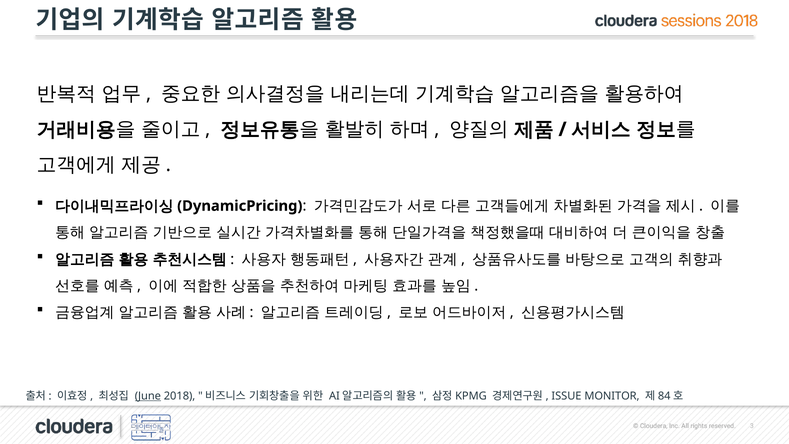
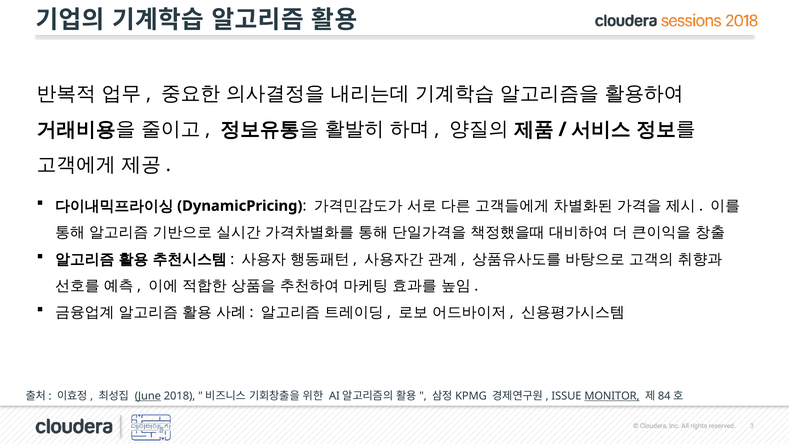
MONITOR underline: none -> present (612, 396)
